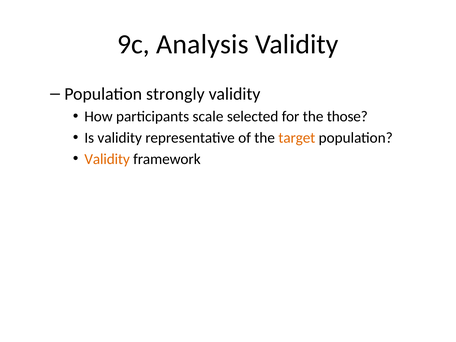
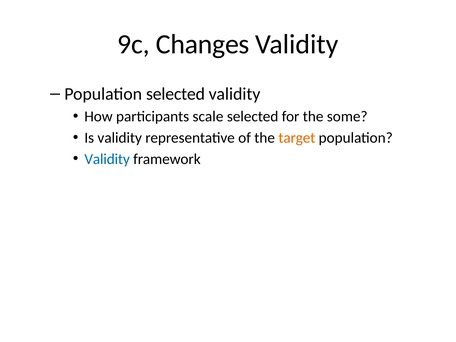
Analysis: Analysis -> Changes (203, 44)
Population strongly: strongly -> selected (175, 94)
those: those -> some (347, 117)
Validity colour: orange -> blue (107, 159)
